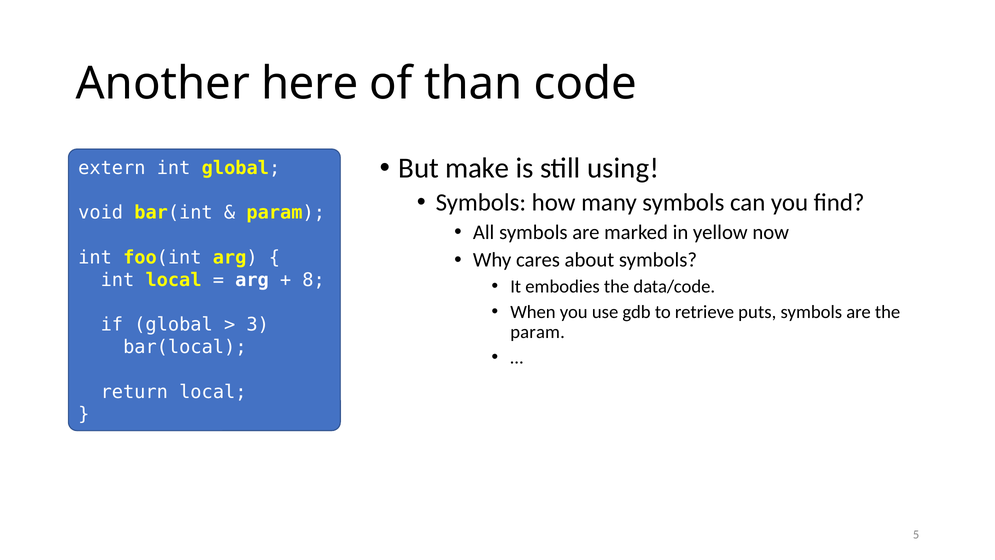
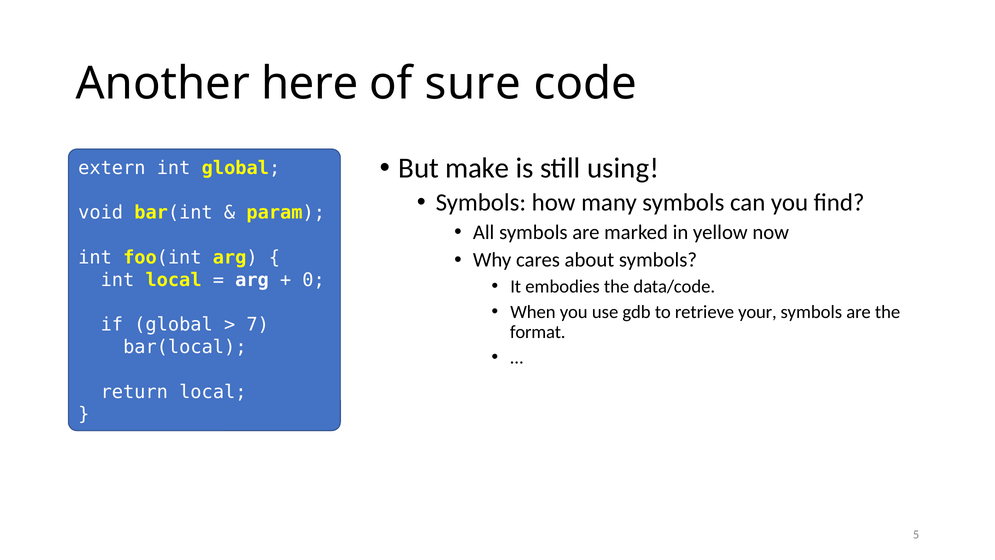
than: than -> sure (473, 84)
8: 8 -> 0 (314, 280)
puts: puts -> your (757, 312)
3: 3 -> 7 (258, 325)
param: param -> format (538, 332)
